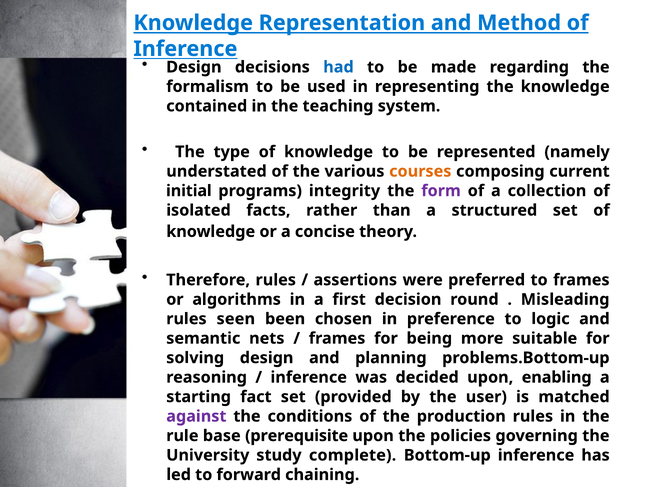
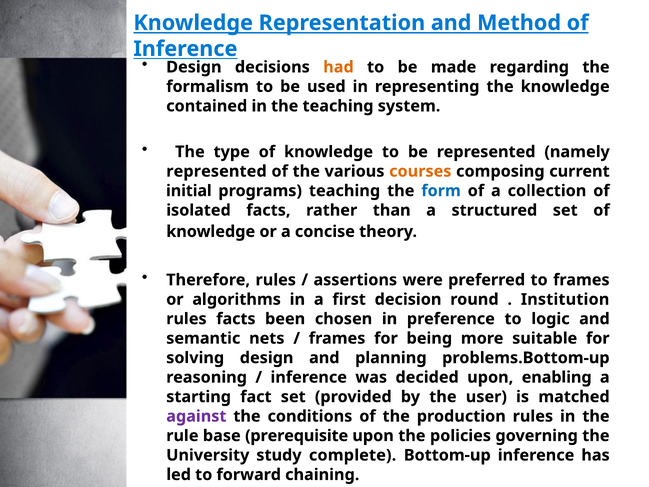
had colour: blue -> orange (338, 67)
understated: understated -> represented (216, 171)
programs integrity: integrity -> teaching (345, 191)
form colour: purple -> blue (441, 191)
Misleading: Misleading -> Institution (565, 299)
rules seen: seen -> facts (236, 319)
